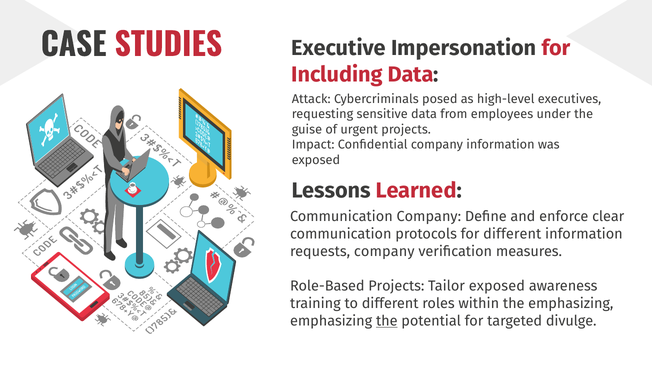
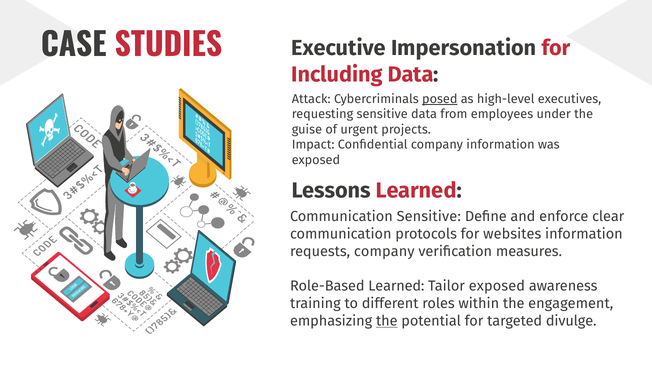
posed underline: none -> present (440, 99)
Communication Company: Company -> Sensitive (429, 217)
for different: different -> websites (512, 234)
Role-Based Projects: Projects -> Learned (396, 286)
the emphasizing: emphasizing -> engagement (571, 303)
